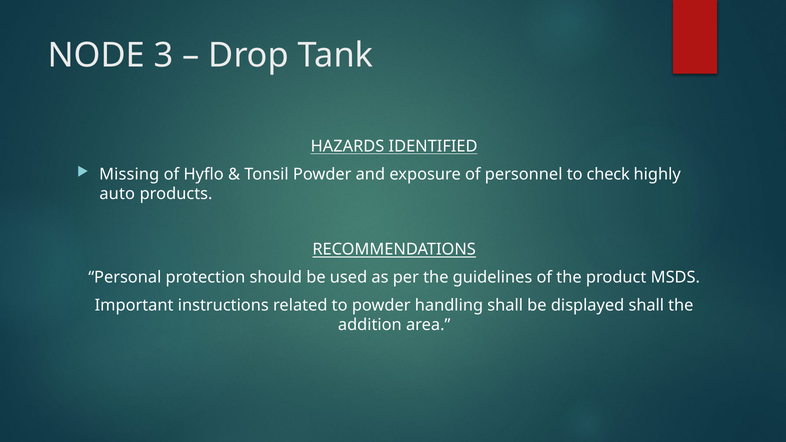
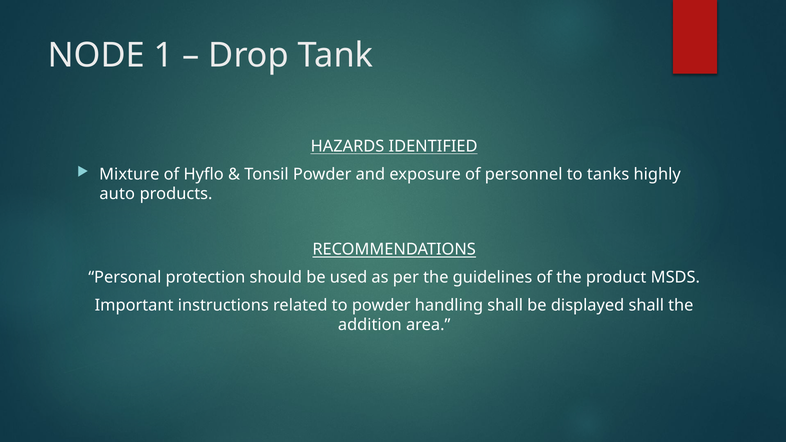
3: 3 -> 1 (163, 55)
Missing: Missing -> Mixture (129, 174)
check: check -> tanks (608, 174)
